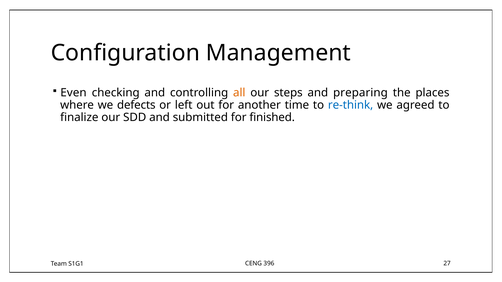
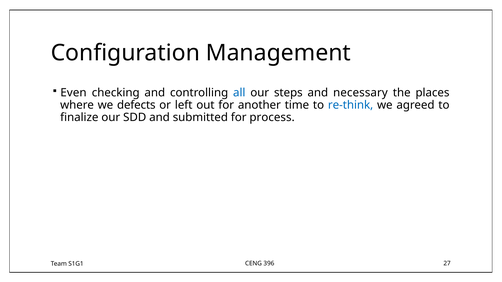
all colour: orange -> blue (239, 93)
preparing: preparing -> necessary (360, 93)
finished: finished -> process (272, 118)
